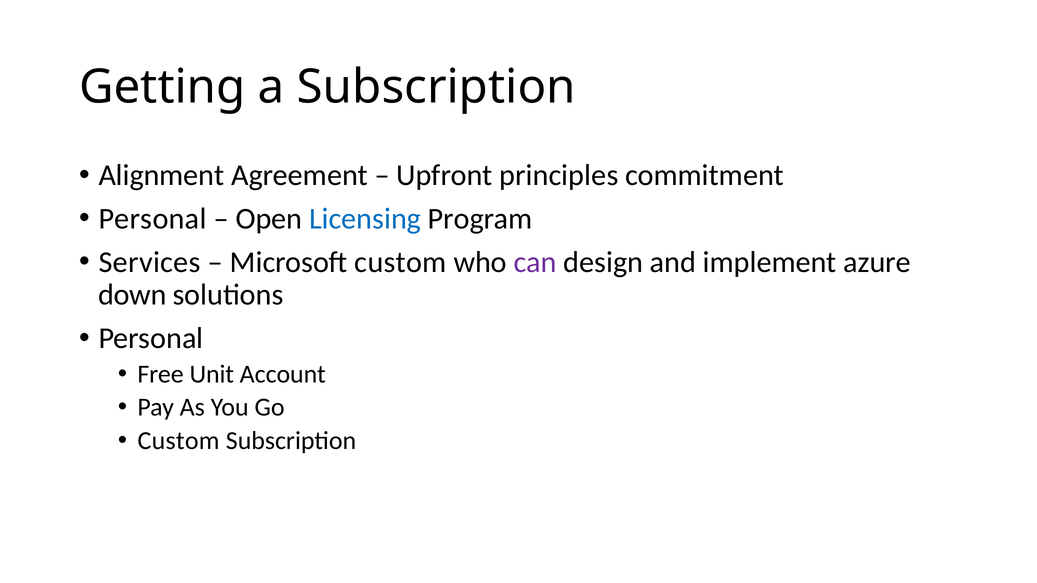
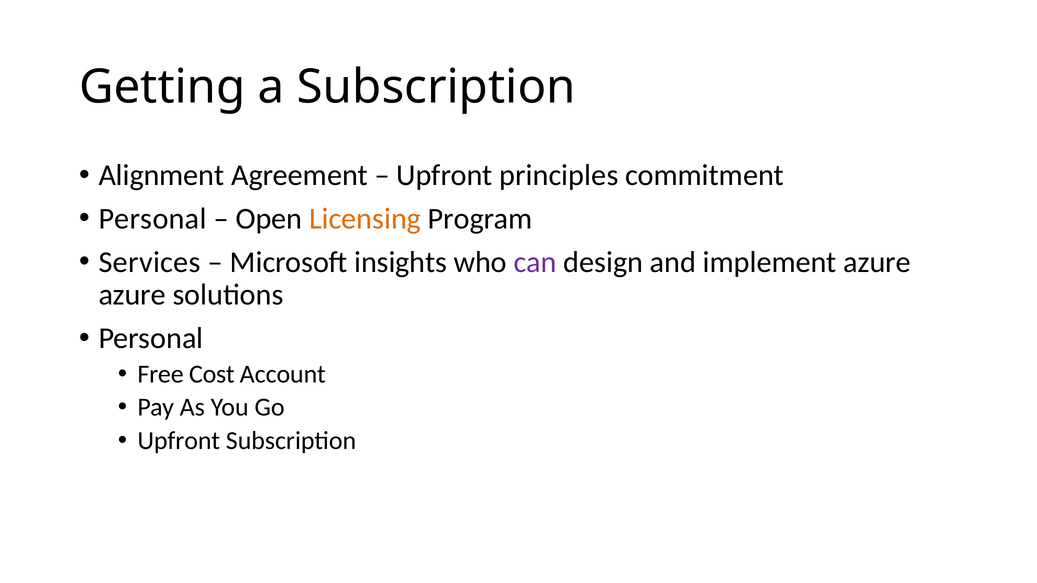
Licensing colour: blue -> orange (365, 219)
Microsoft custom: custom -> insights (401, 262)
down: down -> azure (132, 295)
Unit: Unit -> Cost (212, 374)
Custom: Custom -> Upfront (179, 441)
